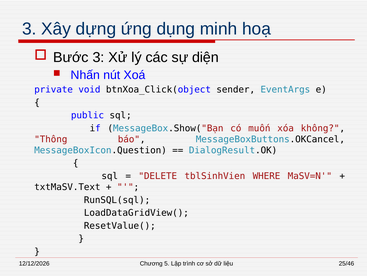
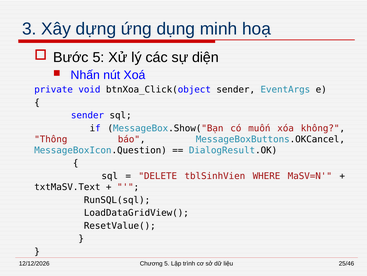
Bước 3: 3 -> 5 (98, 57)
public: public -> sender (88, 115)
